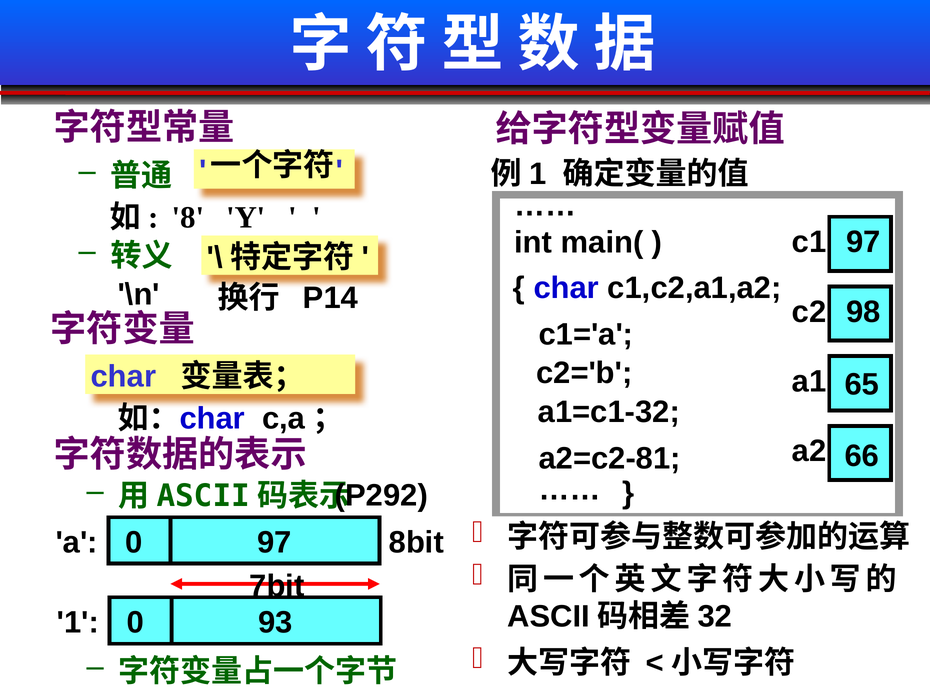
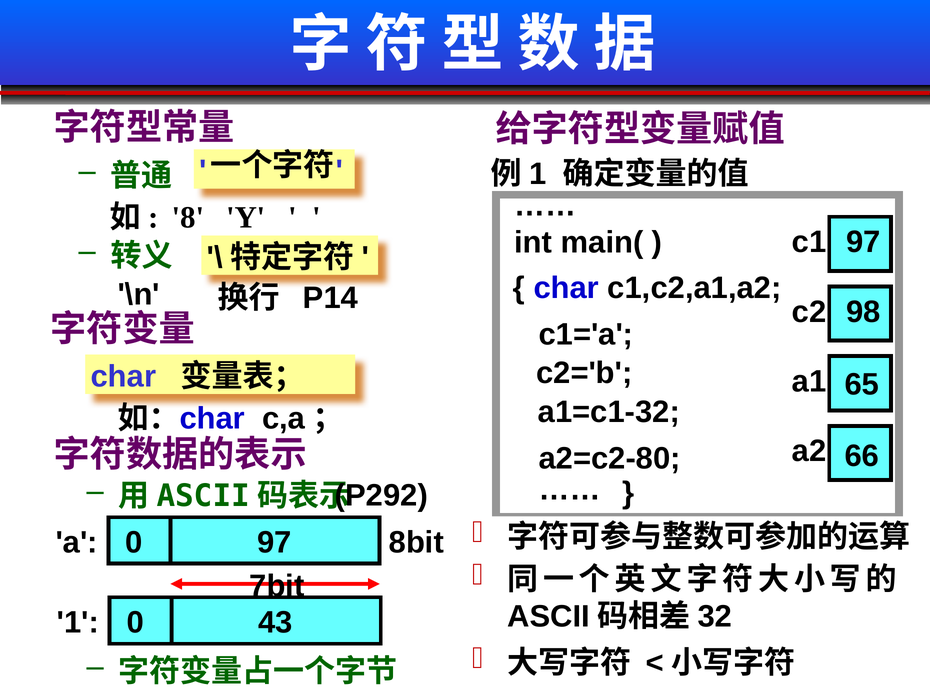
a2=c2-81: a2=c2-81 -> a2=c2-80 (610, 459)
93: 93 -> 43 (275, 623)
